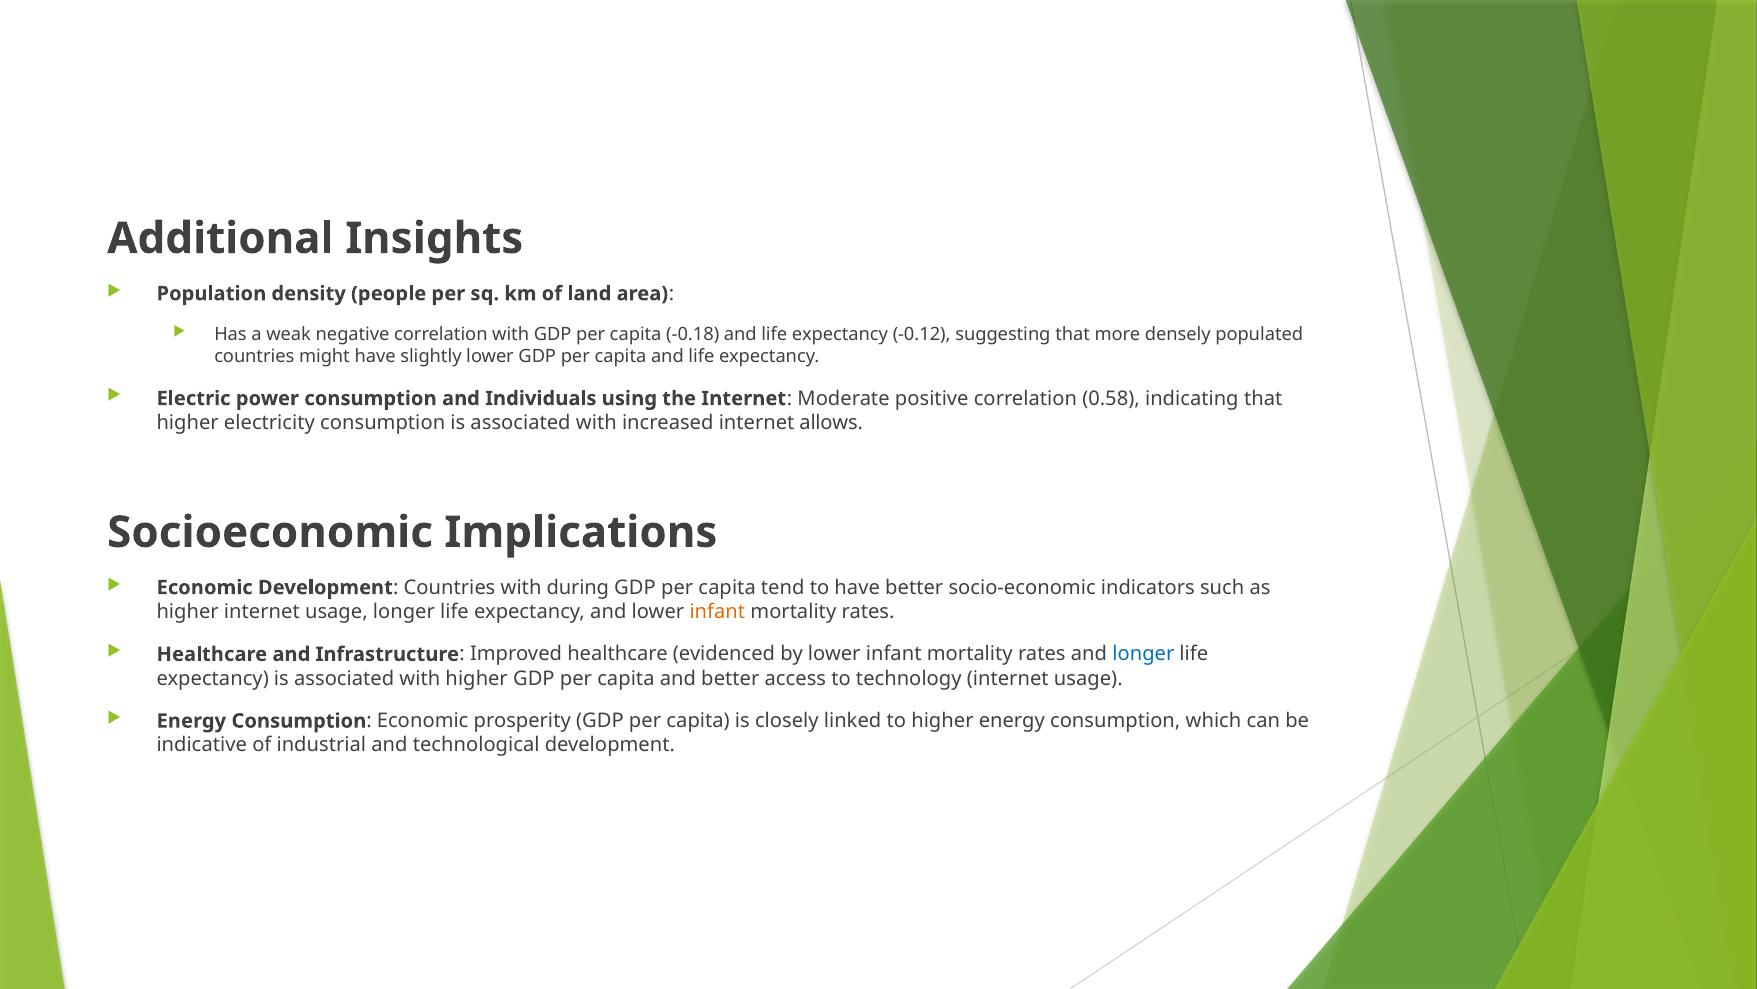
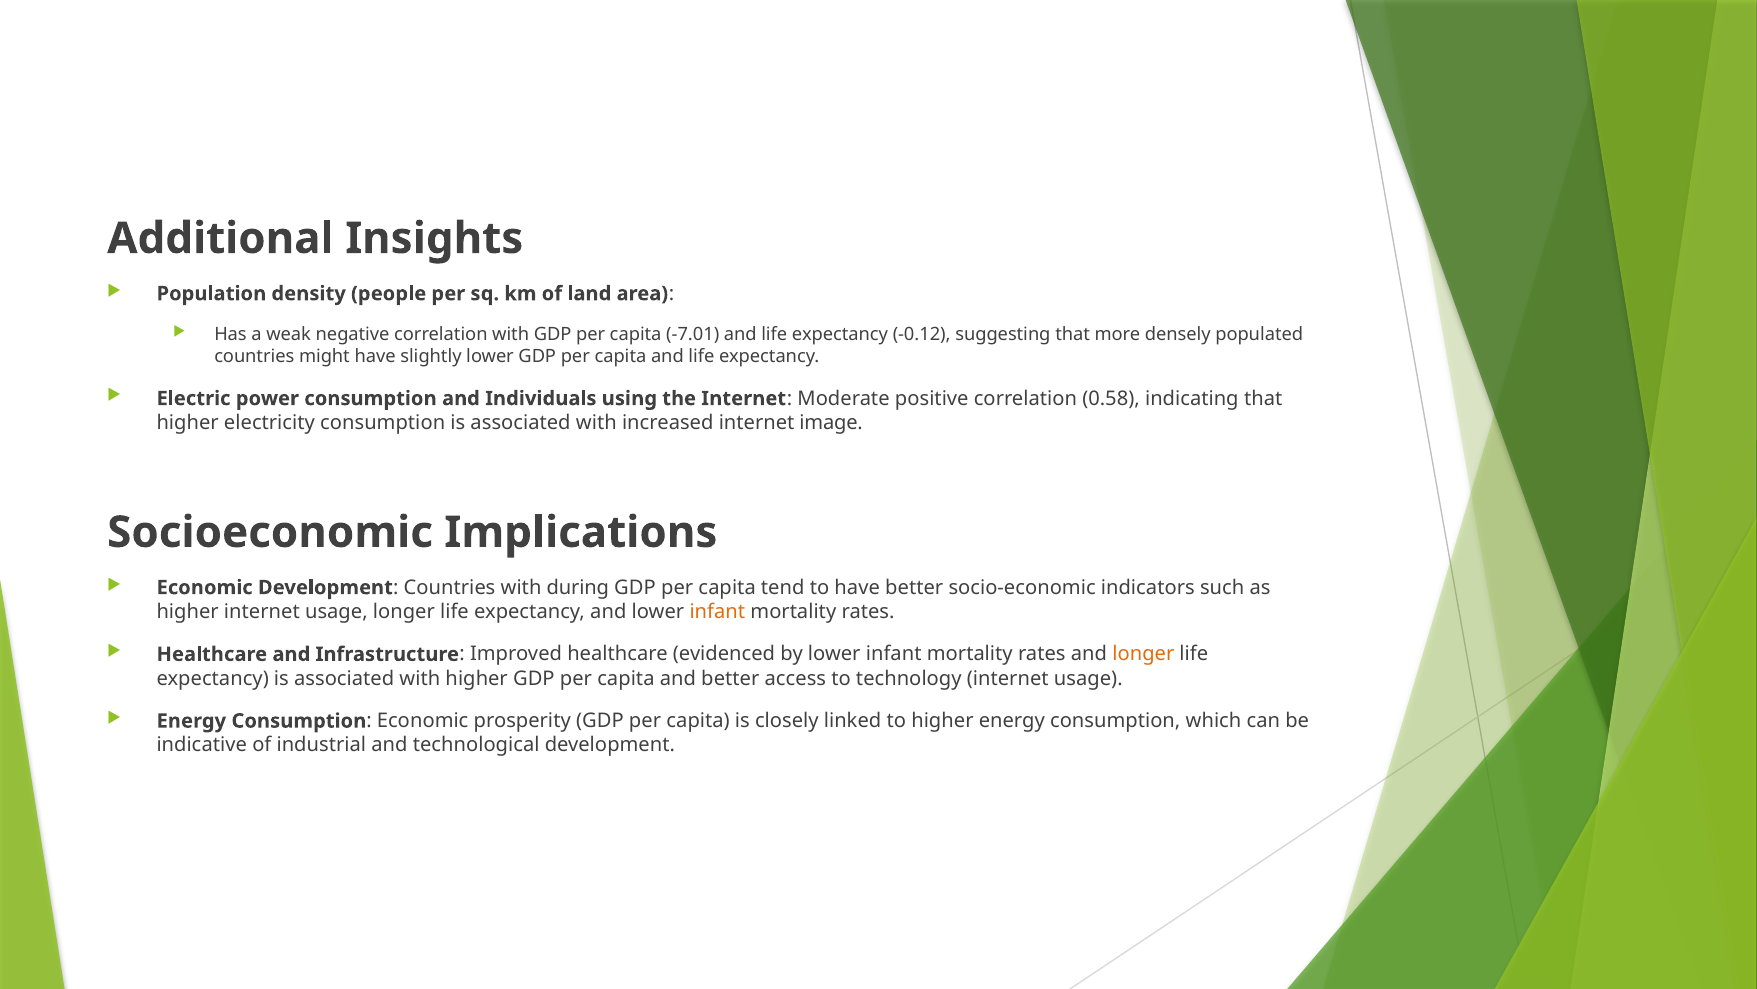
-0.18: -0.18 -> -7.01 (693, 335)
allows: allows -> image (831, 422)
longer colour: blue -> orange (1143, 654)
